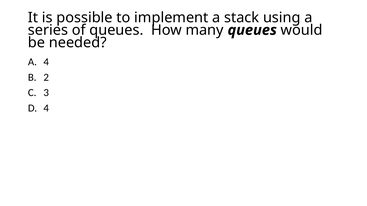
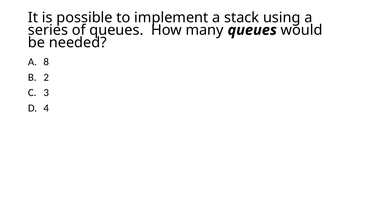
A 4: 4 -> 8 (46, 62)
